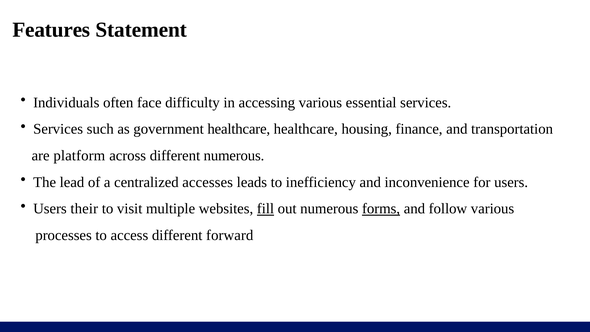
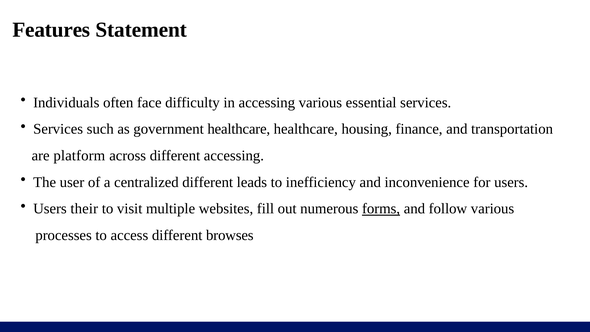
different numerous: numerous -> accessing (234, 156)
lead: lead -> user (72, 182)
centralized accesses: accesses -> different (208, 182)
fill underline: present -> none (265, 209)
forward: forward -> browses (230, 235)
